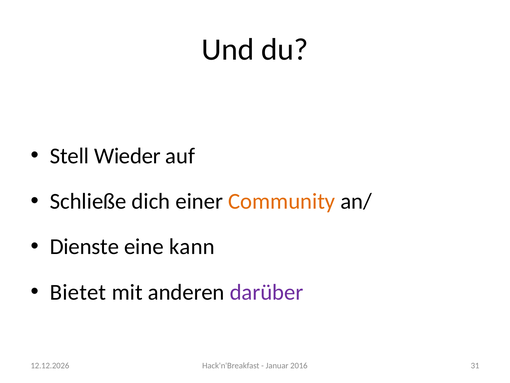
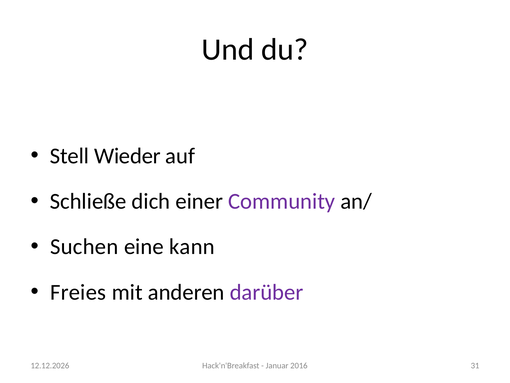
Community colour: orange -> purple (282, 201)
Dienste: Dienste -> Suchen (84, 246)
Bietet: Bietet -> Freies (78, 292)
